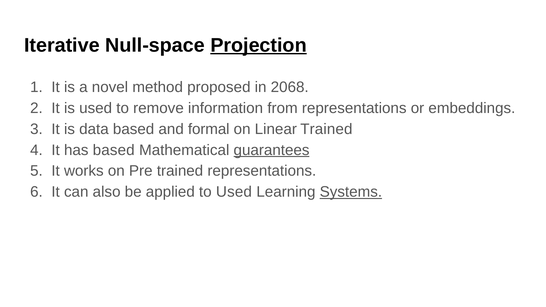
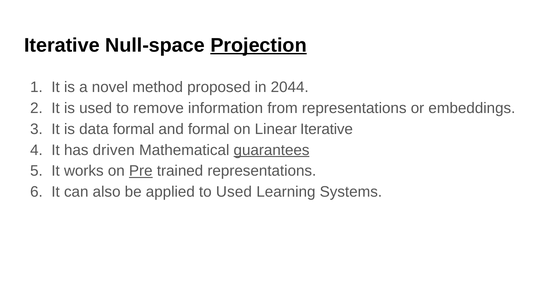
2068: 2068 -> 2044 (290, 87)
data based: based -> formal (134, 129)
Linear Trained: Trained -> Iterative (327, 129)
has based: based -> driven (114, 150)
Pre underline: none -> present (141, 171)
Systems underline: present -> none (351, 192)
